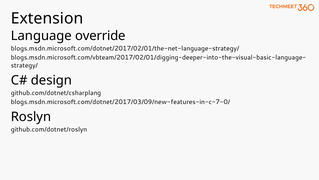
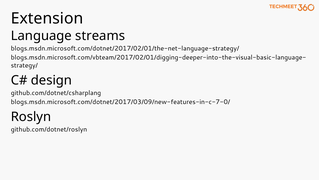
override: override -> streams (100, 36)
